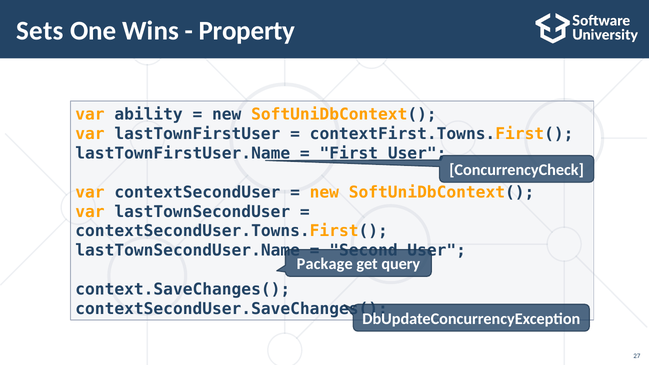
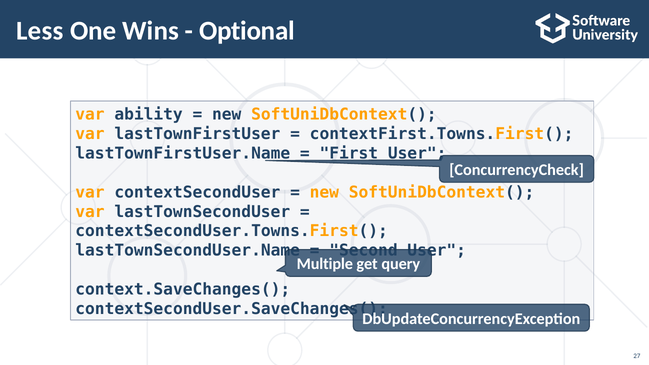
Sets: Sets -> Less (40, 31)
Property: Property -> Optional (247, 31)
Package: Package -> Multiple (325, 264)
